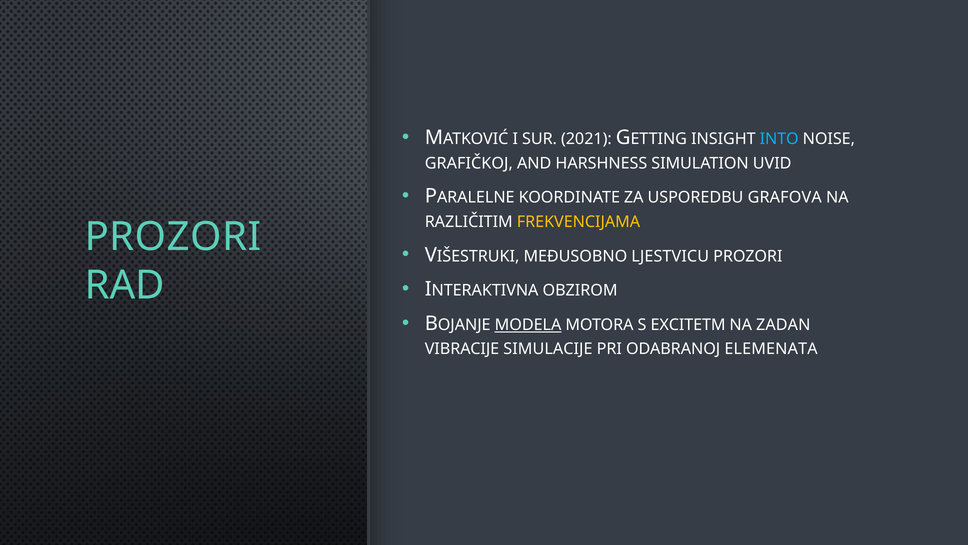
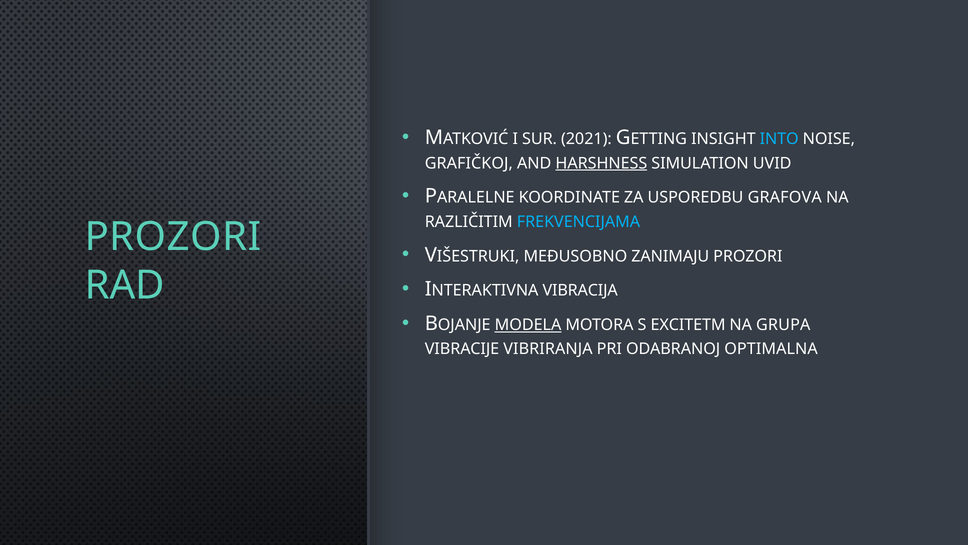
HARSHNESS underline: none -> present (601, 163)
FREKVENCIJAMA colour: yellow -> light blue (579, 222)
LJESTVICU: LJESTVICU -> ZANIMAJU (670, 256)
OBZIROM: OBZIROM -> VIBRACIJA (580, 290)
ZADAN: ZADAN -> GRUPA (783, 325)
SIMULACIJE: SIMULACIJE -> VIBRIRANJA (548, 349)
ELEMENATA: ELEMENATA -> OPTIMALNA (771, 349)
